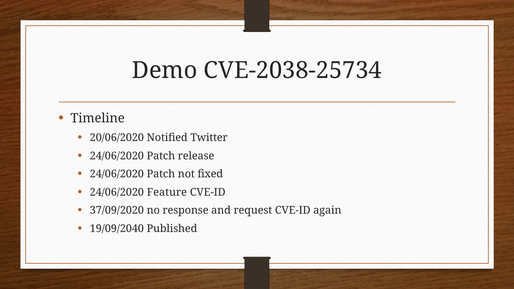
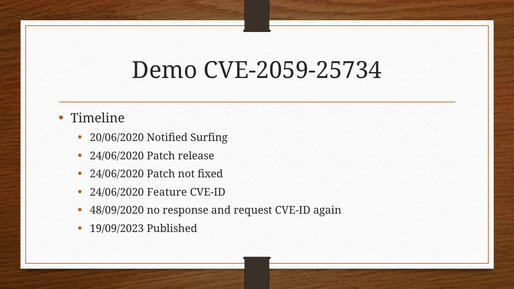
CVE-2038-25734: CVE-2038-25734 -> CVE-2059-25734 (293, 71)
Twitter: Twitter -> Surfing (209, 138)
37/09/2020: 37/09/2020 -> 48/09/2020 (117, 211)
19/09/2040: 19/09/2040 -> 19/09/2023 (117, 229)
